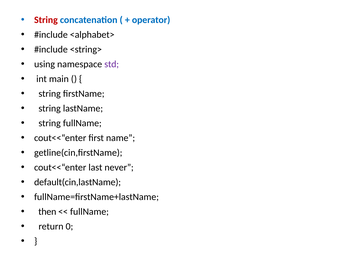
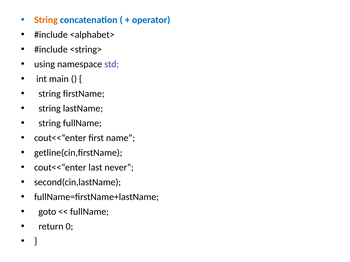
String colour: red -> orange (46, 20)
default(cin,lastName: default(cin,lastName -> second(cin,lastName (78, 183)
then: then -> goto (47, 212)
